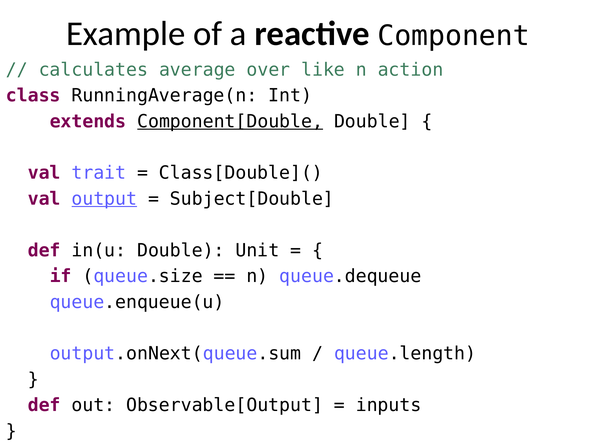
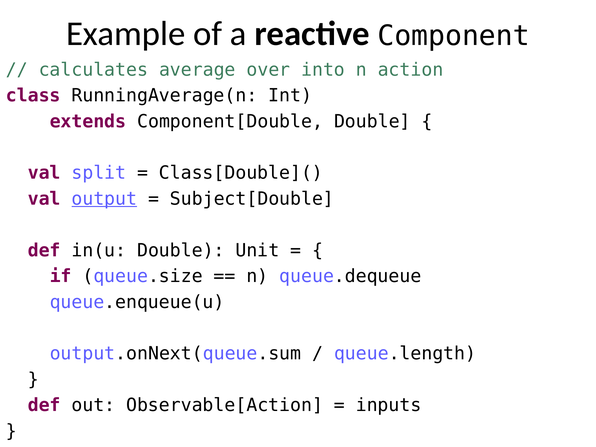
like: like -> into (323, 70)
Component[Double underline: present -> none (230, 121)
trait: trait -> split (99, 173)
Observable[Output: Observable[Output -> Observable[Action (225, 405)
